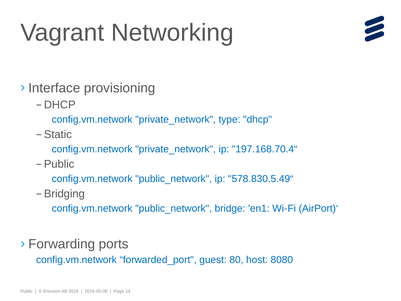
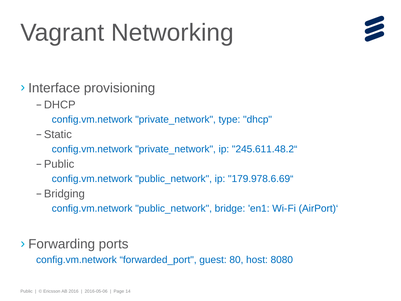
197.168.70.4“: 197.168.70.4“ -> 245.611.48.2“ (265, 149)
578.830.5.49“: 578.830.5.49“ -> 179.978.6.69“ (261, 179)
